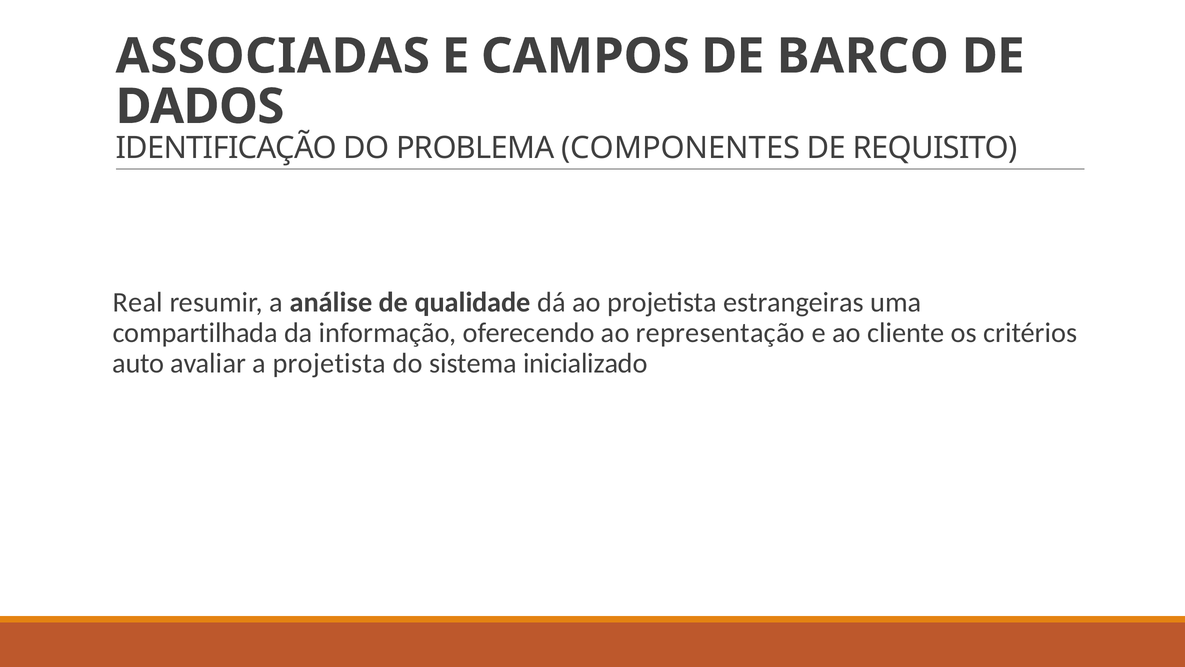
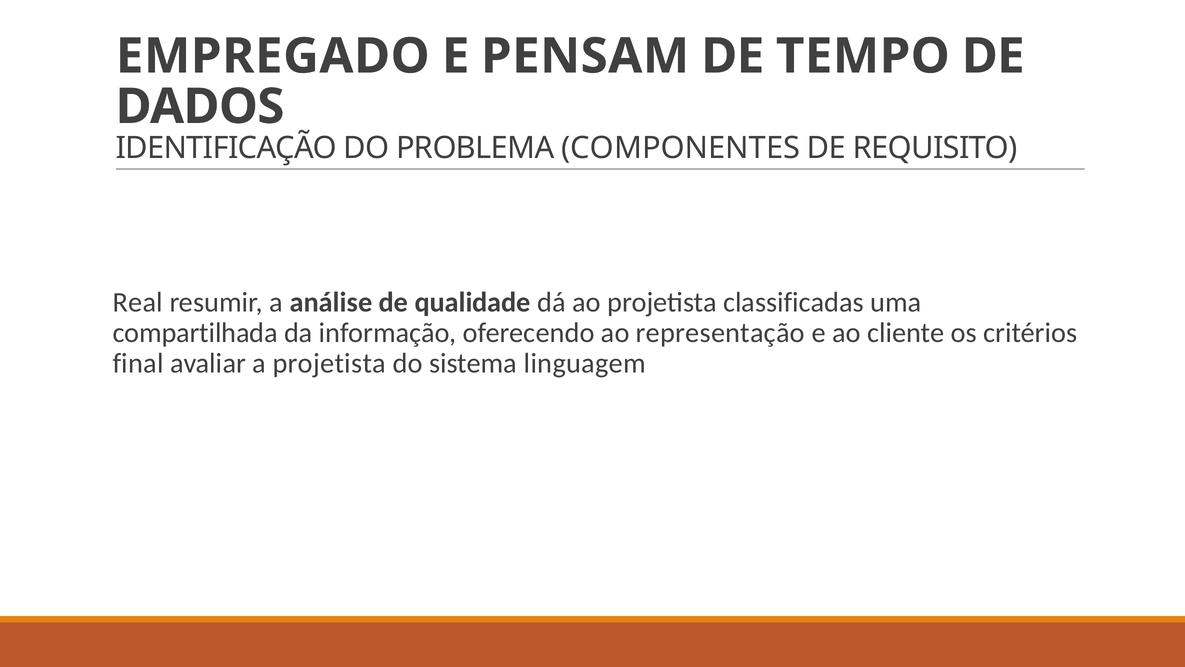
ASSOCIADAS: ASSOCIADAS -> EMPREGADO (273, 56)
CAMPOS: CAMPOS -> PENSAM (585, 56)
BARCO: BARCO -> TEMPO (863, 56)
estrangeiras: estrangeiras -> classificadas (793, 302)
auto: auto -> final (138, 363)
inicializado: inicializado -> linguagem (585, 363)
